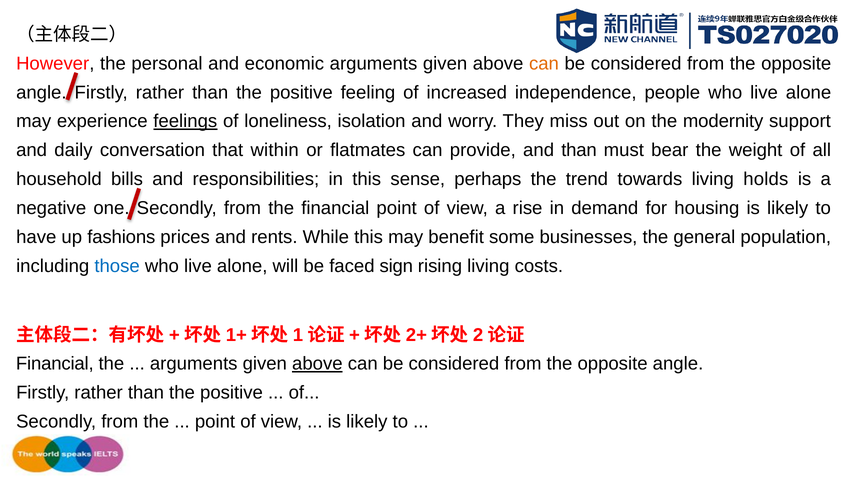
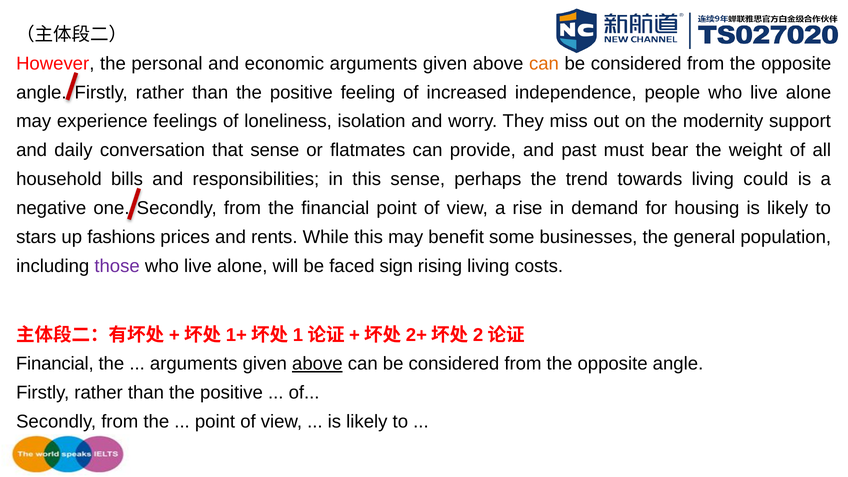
feelings underline: present -> none (185, 121)
that within: within -> sense (275, 150)
and than: than -> past (579, 150)
holds: holds -> could (766, 179)
have: have -> stars (36, 237)
those colour: blue -> purple (117, 266)
